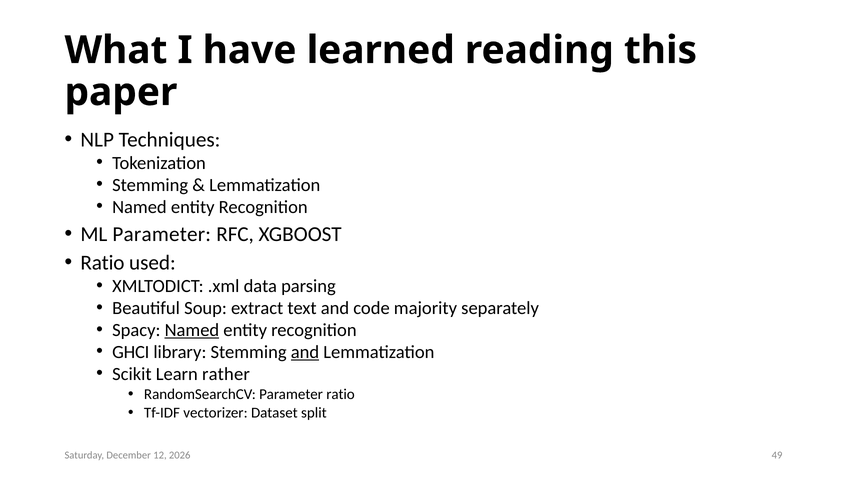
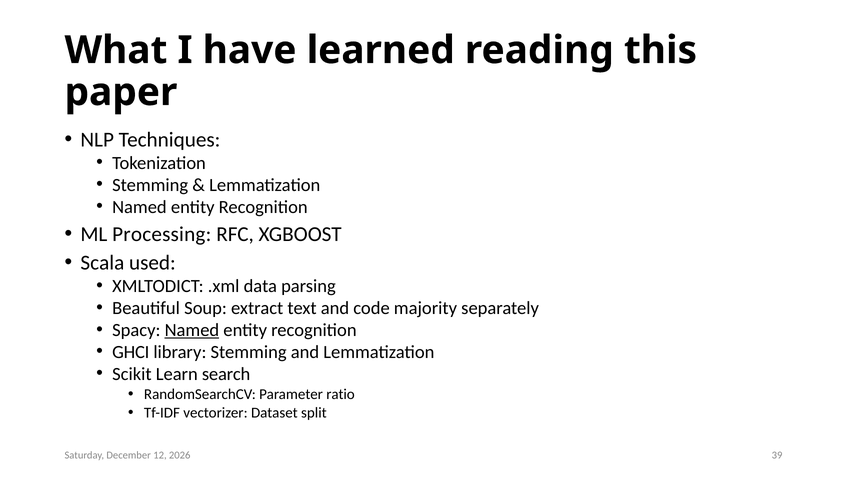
ML Parameter: Parameter -> Processing (162, 234)
Ratio: Ratio -> Scala (102, 262)
and underline: present -> none (305, 352)
rather: rather -> search (226, 374)
49: 49 -> 39 (777, 455)
